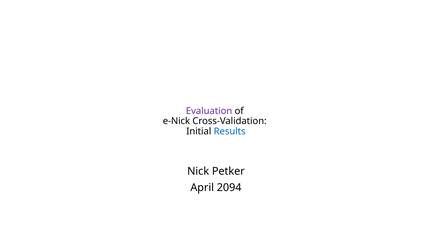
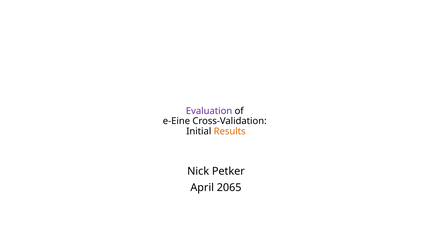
e-Nick: e-Nick -> e-Eine (176, 121)
Results colour: blue -> orange (230, 131)
2094: 2094 -> 2065 (229, 188)
